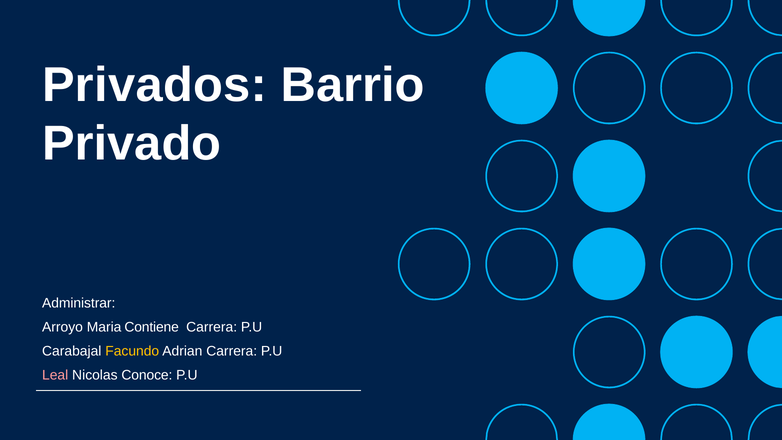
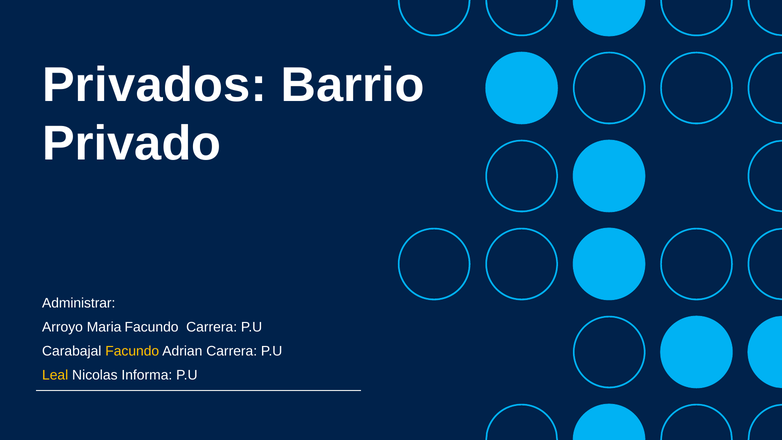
Maria Contiene: Contiene -> Facundo (152, 327)
Leal colour: pink -> yellow (55, 375)
Conoce: Conoce -> Informa (147, 375)
